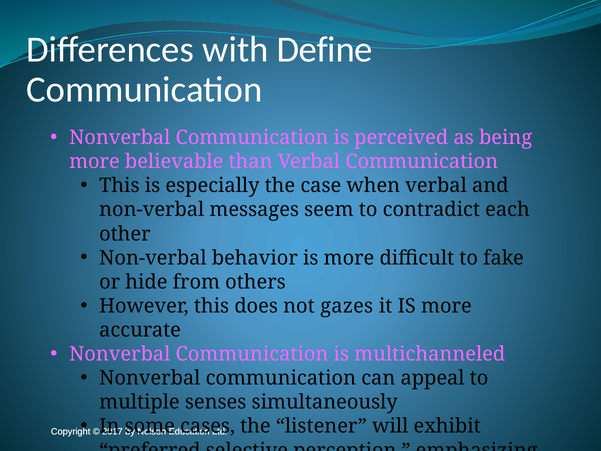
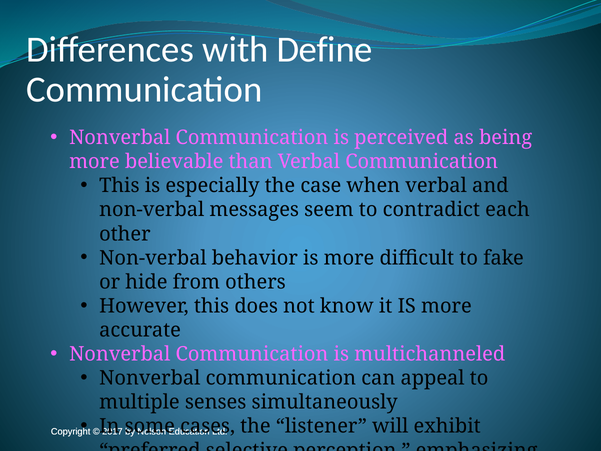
gazes: gazes -> know (347, 306)
